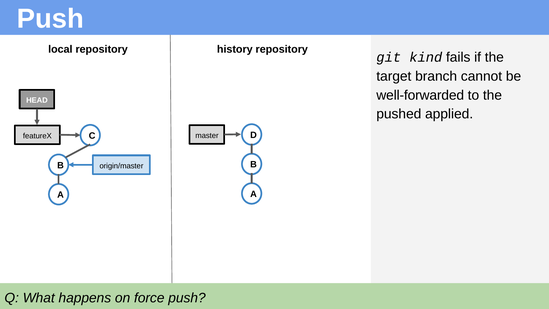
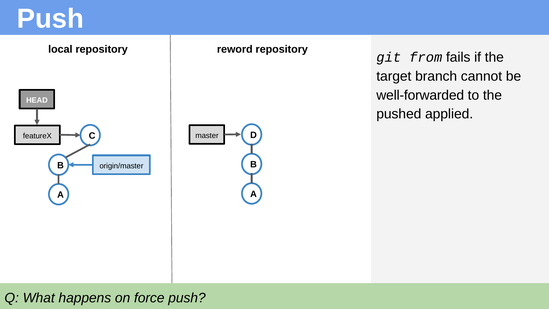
history: history -> reword (235, 49)
kind: kind -> from (426, 57)
